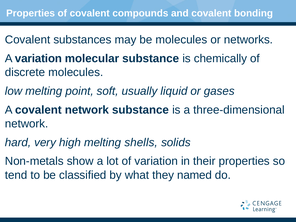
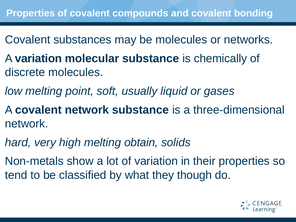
shells: shells -> obtain (141, 142)
named: named -> though (195, 175)
